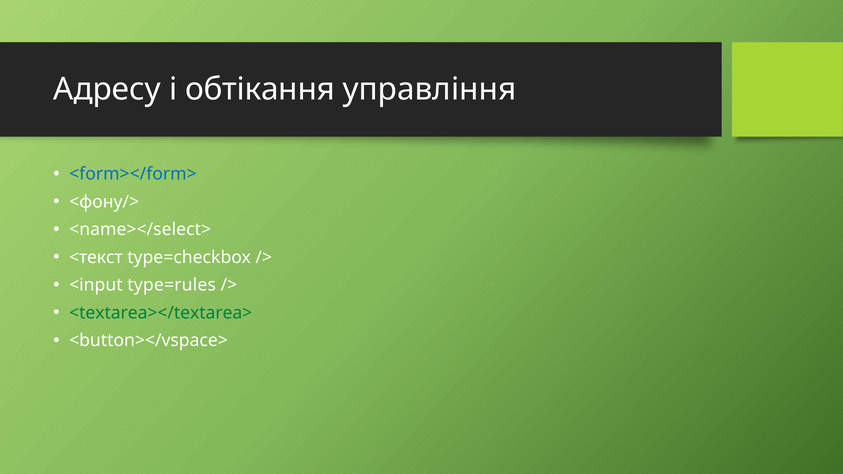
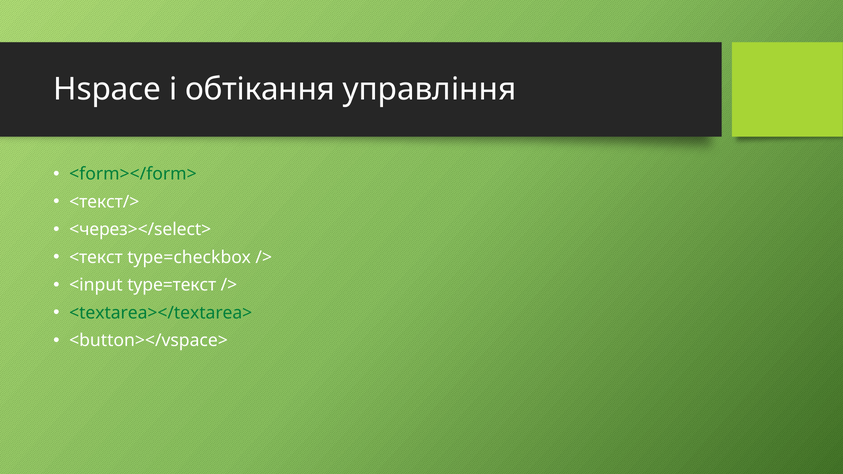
Адресу: Адресу -> Hspace (107, 89)
<form></form> colour: blue -> green (133, 174)
<фону/>: <фону/> -> <текст/> (104, 202)
<name></select>: <name></select> -> <через></select> (140, 230)
type=rules: type=rules -> type=текст (172, 285)
